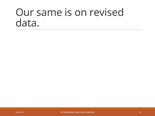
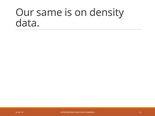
revised: revised -> density (107, 13)
